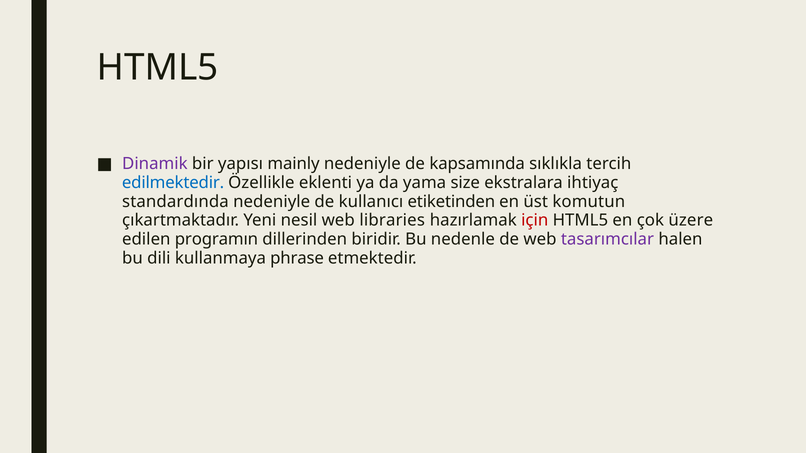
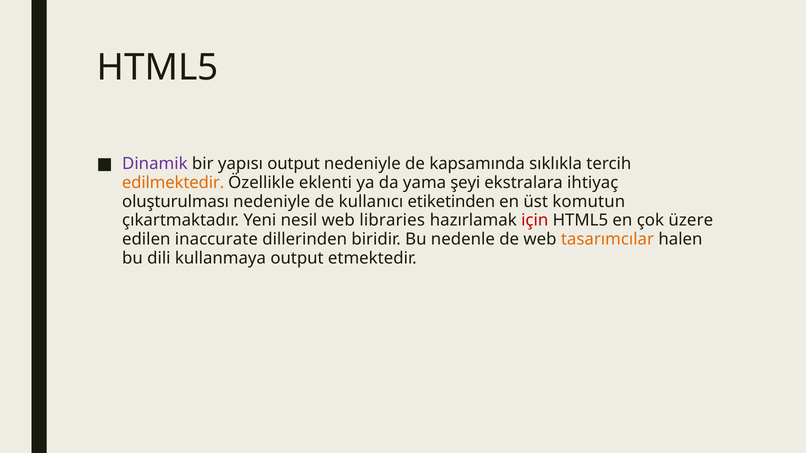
yapısı mainly: mainly -> output (294, 164)
edilmektedir colour: blue -> orange (173, 183)
size: size -> şeyi (465, 183)
standardında: standardında -> oluşturulması (176, 202)
programın: programın -> inaccurate (216, 240)
tasarımcılar colour: purple -> orange (607, 240)
kullanmaya phrase: phrase -> output (297, 258)
